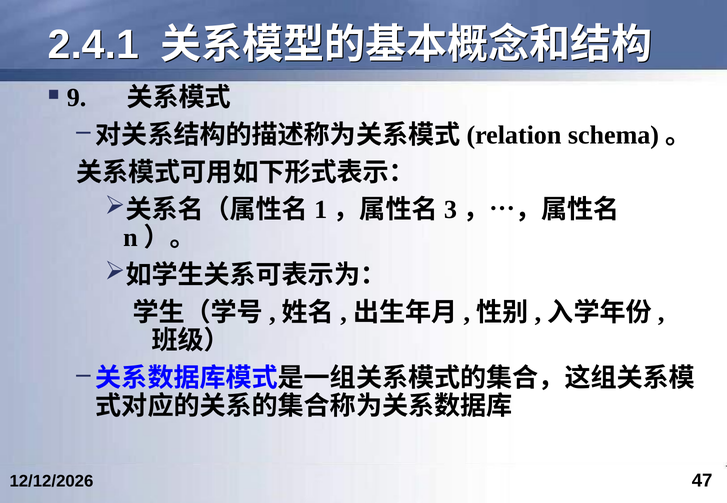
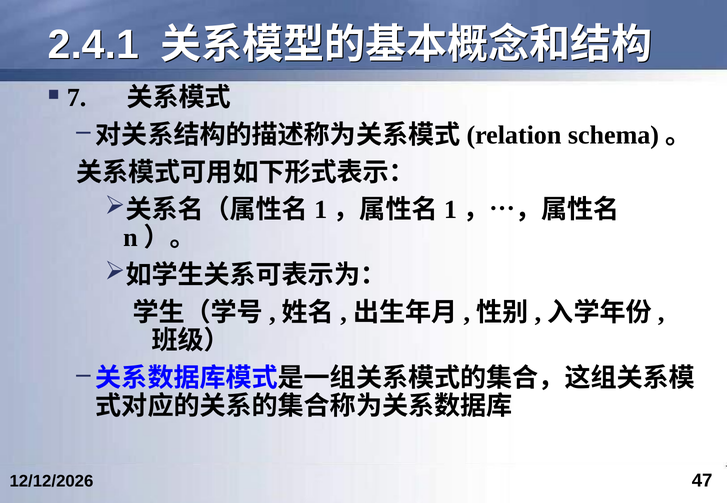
9: 9 -> 7 (77, 98)
3: 3 -> 1 (450, 210)
